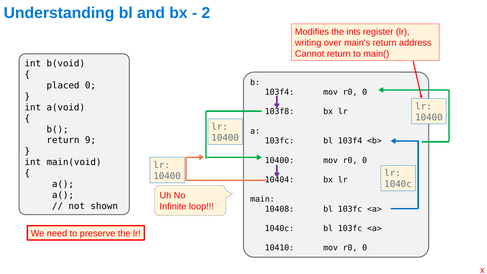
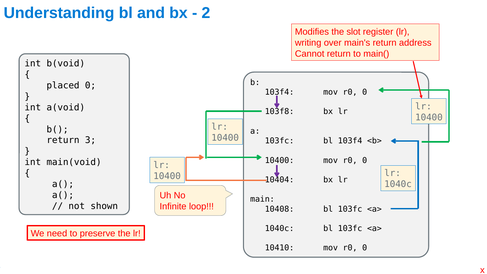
ints: ints -> slot (354, 32)
9: 9 -> 3 (90, 140)
